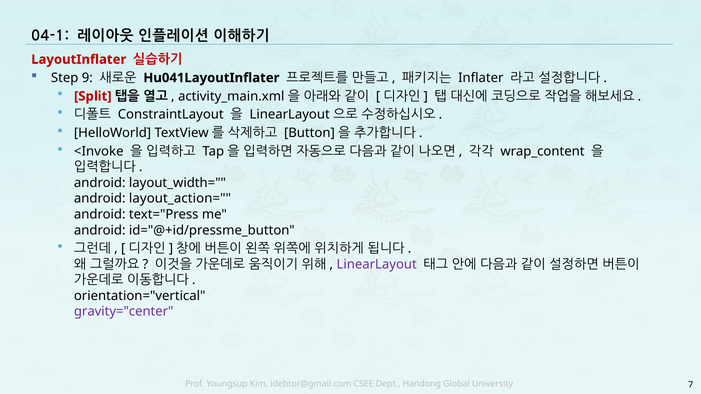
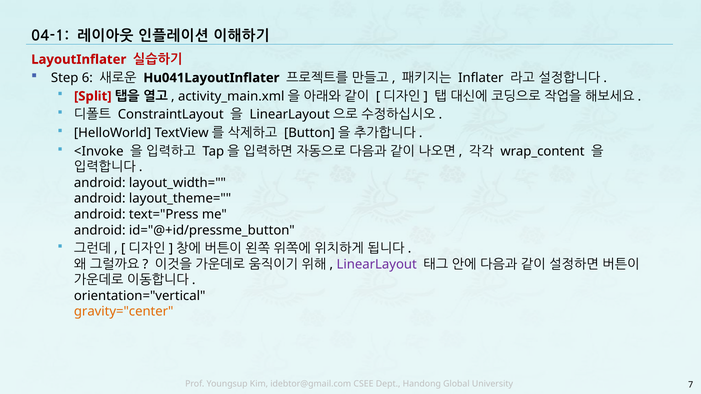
9: 9 -> 6 (87, 78)
layout_action=: layout_action= -> layout_theme= (180, 199)
gravity="center colour: purple -> orange (124, 312)
